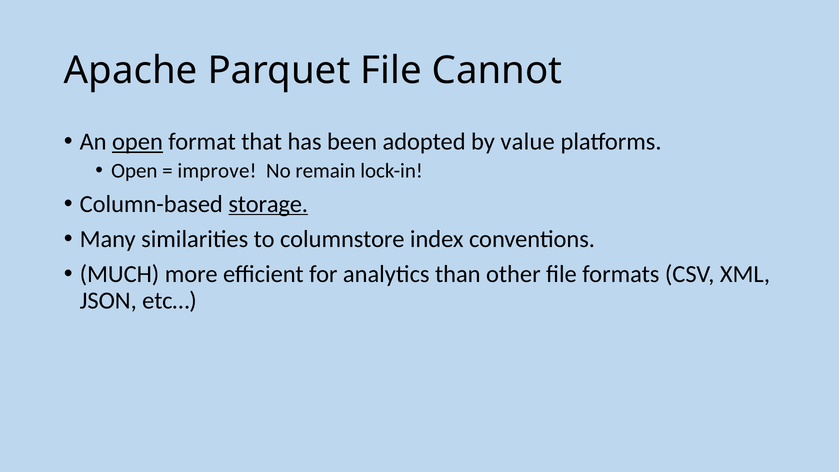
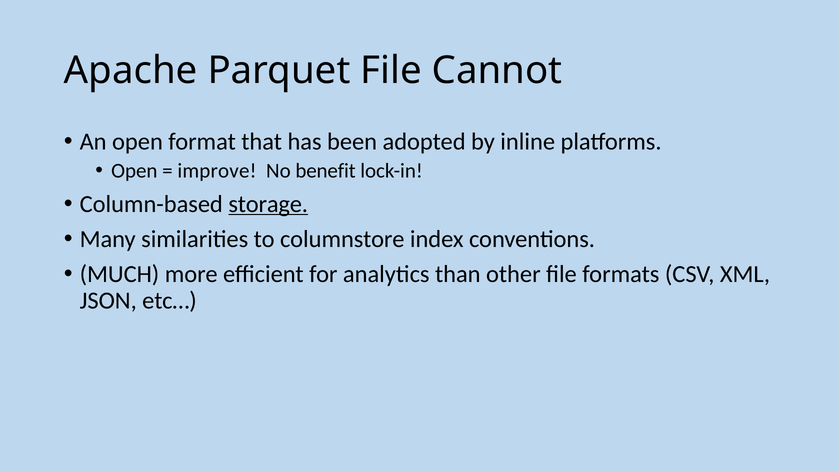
open underline: present -> none (137, 142)
value: value -> inline (528, 142)
remain: remain -> benefit (326, 171)
